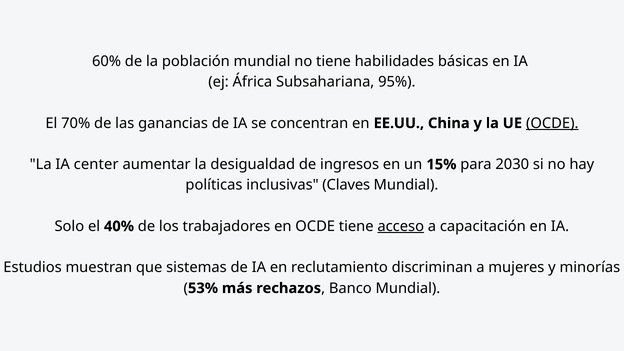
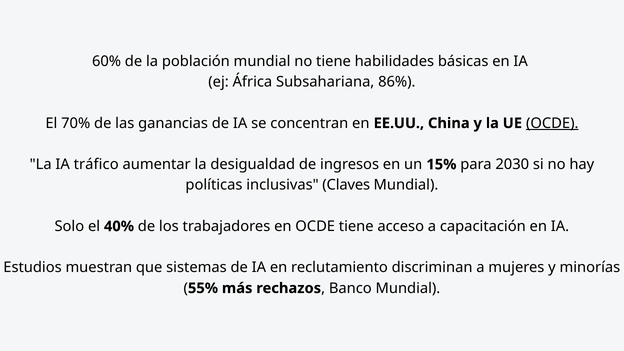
95%: 95% -> 86% (397, 82)
center: center -> tráfico (96, 164)
acceso underline: present -> none (401, 226)
53%: 53% -> 55% (203, 288)
